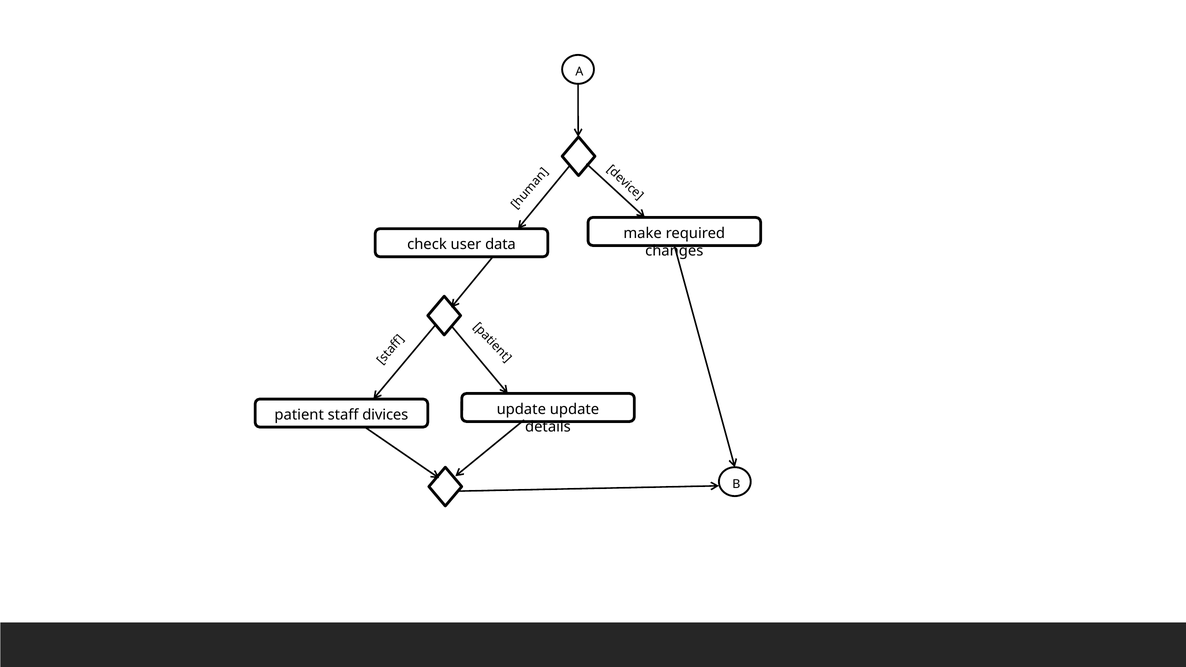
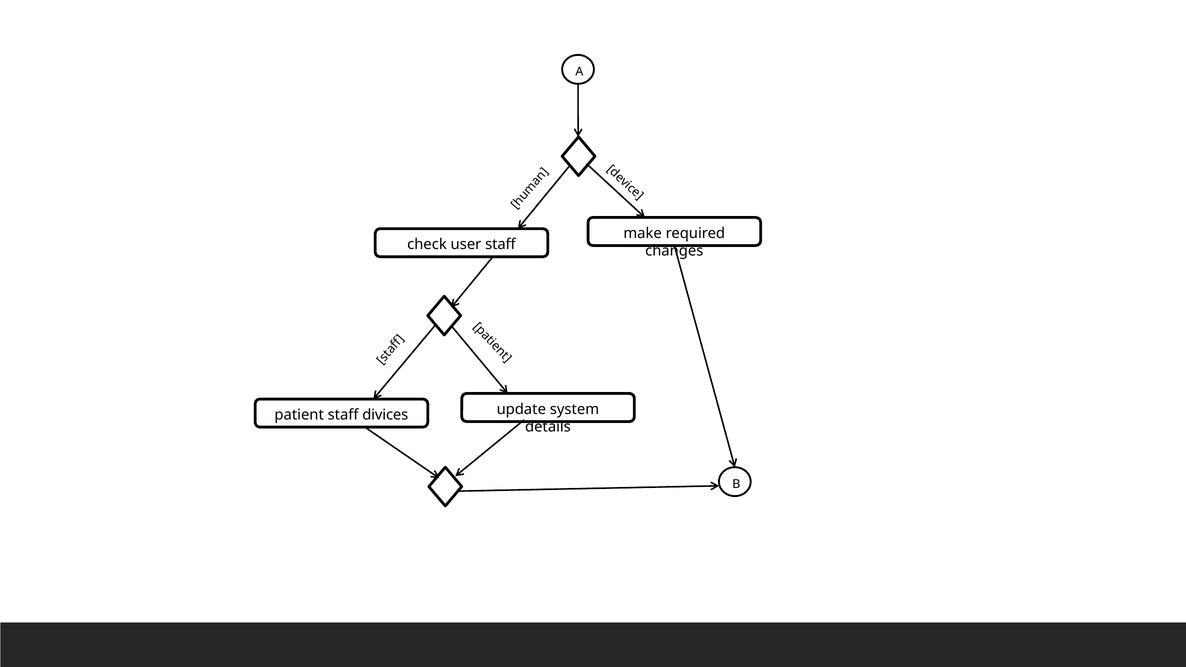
user data: data -> staff (500, 244)
update update: update -> system (574, 409)
